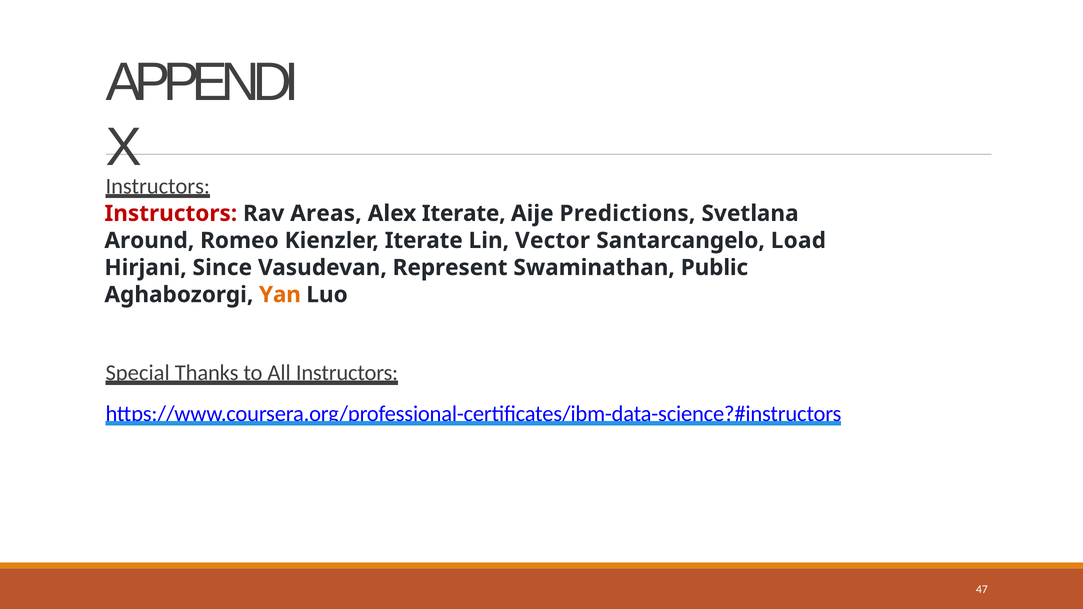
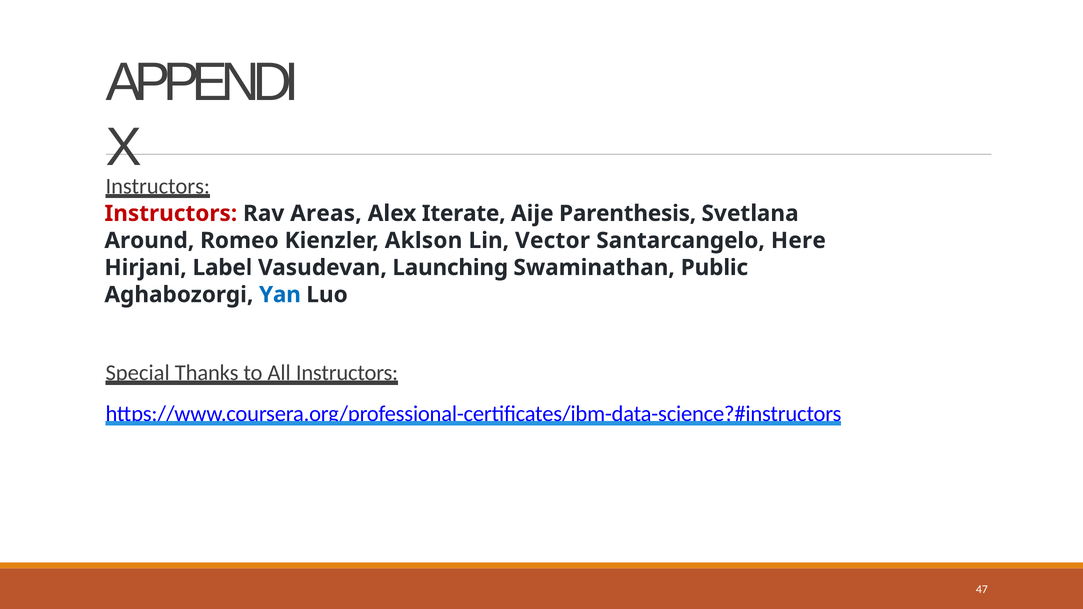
Predictions: Predictions -> Parenthesis (628, 214)
Kienzler Iterate: Iterate -> Aklson (424, 241)
Load: Load -> Here (798, 241)
Since: Since -> Label (222, 268)
Represent: Represent -> Launching (450, 268)
Yan colour: orange -> blue (280, 295)
